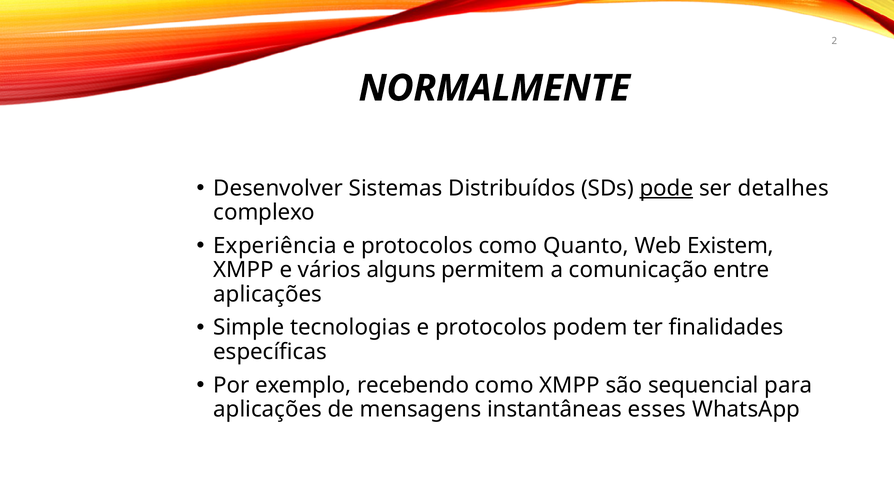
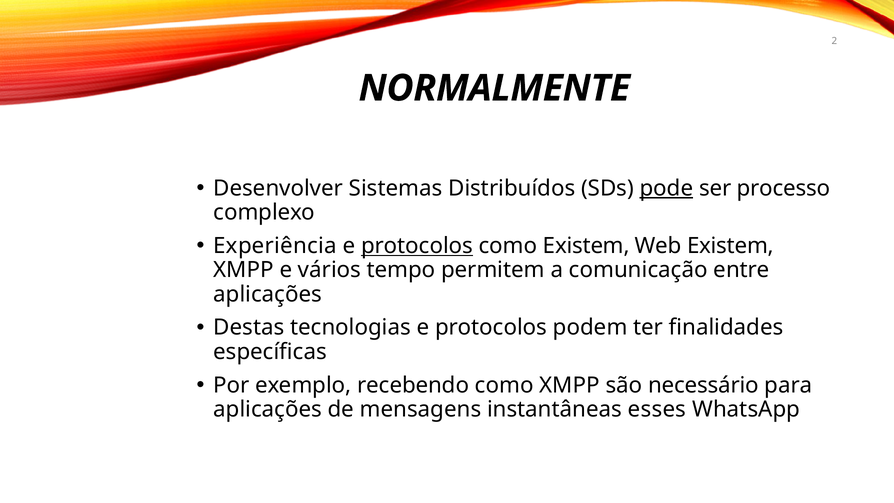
detalhes: detalhes -> processo (784, 188)
protocolos underline: none -> present (417, 246)
como Quanto: Quanto -> Existem (586, 246)
alguns: alguns -> tempo (401, 270)
Simple: Simple -> Destas (249, 328)
sequencial: sequencial -> necessário (704, 385)
